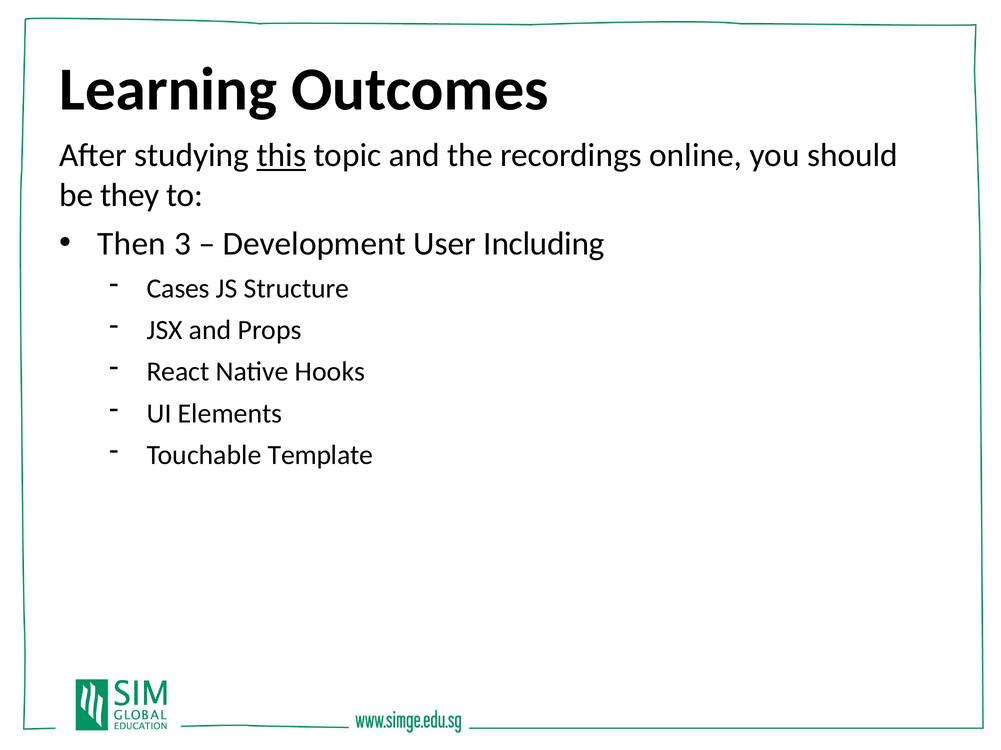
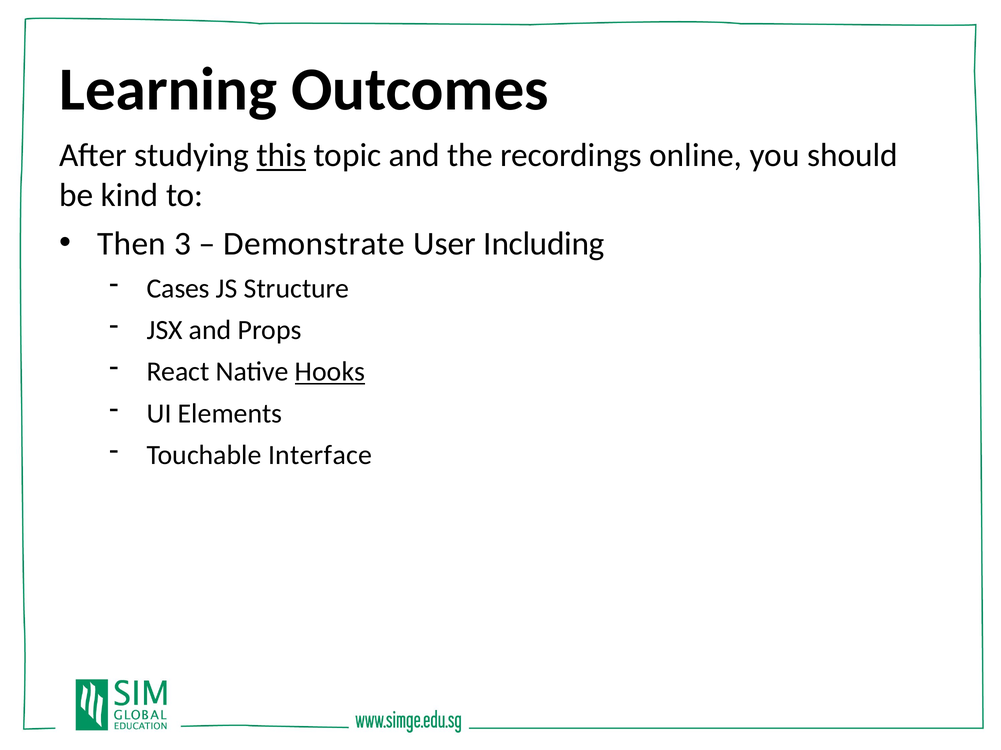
they: they -> kind (130, 196)
Development: Development -> Demonstrate (314, 244)
Hooks underline: none -> present (330, 372)
Template: Template -> Interface (320, 456)
